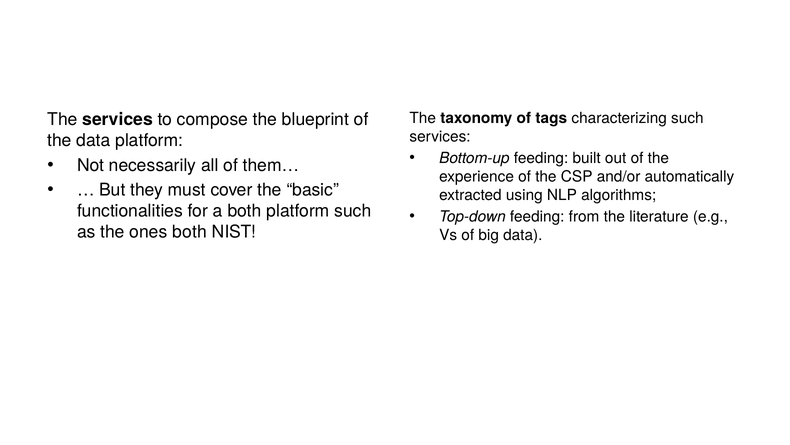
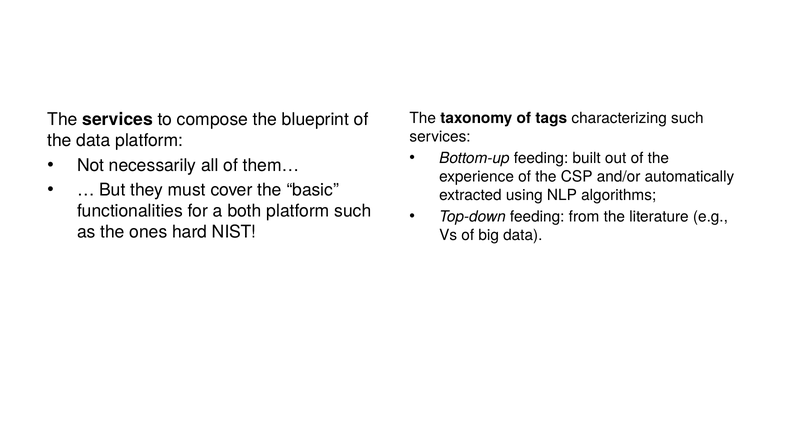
ones both: both -> hard (190, 232)
